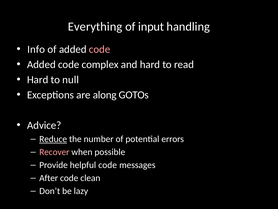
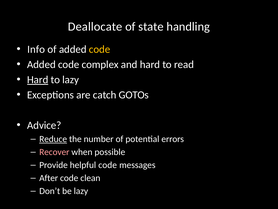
Everything: Everything -> Deallocate (95, 27)
input: input -> state (151, 27)
code colour: pink -> yellow (100, 49)
Hard underline: none -> present (38, 80)
to null: null -> lazy (71, 80)
along: along -> catch (105, 95)
